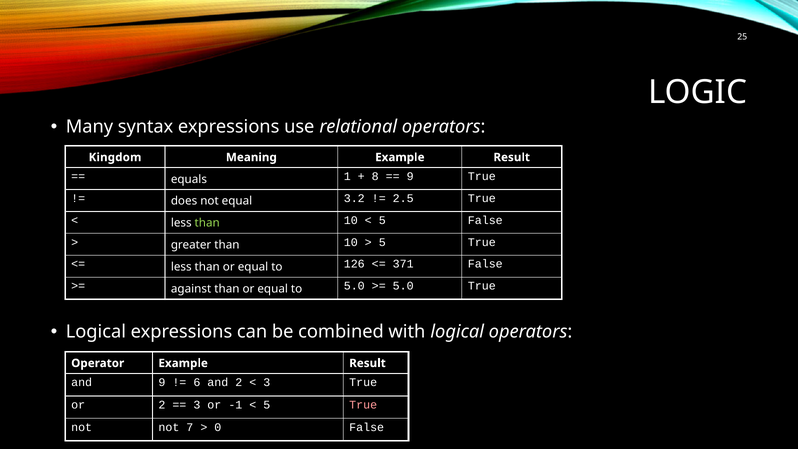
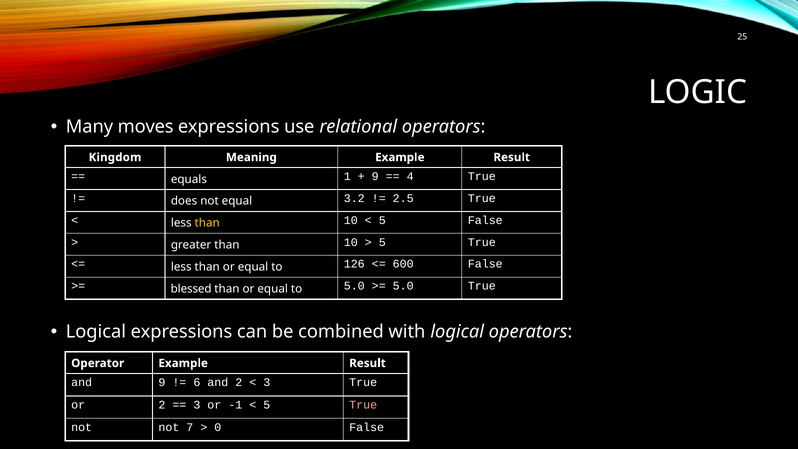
syntax: syntax -> moves (146, 127)
8: 8 -> 9 (375, 176)
9: 9 -> 4 (410, 176)
than colour: light green -> yellow (207, 223)
371: 371 -> 600 (403, 264)
against: against -> blessed (191, 289)
